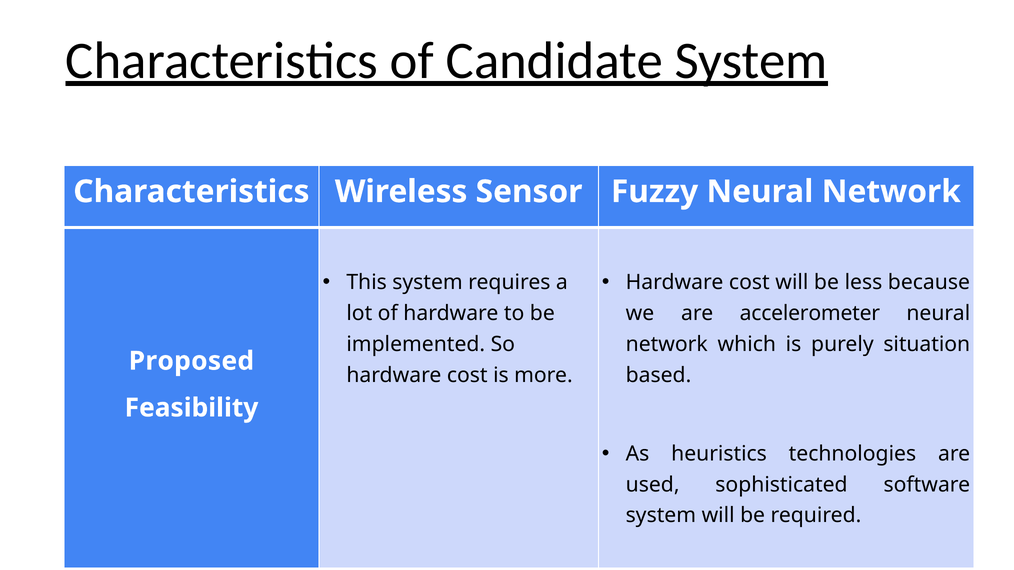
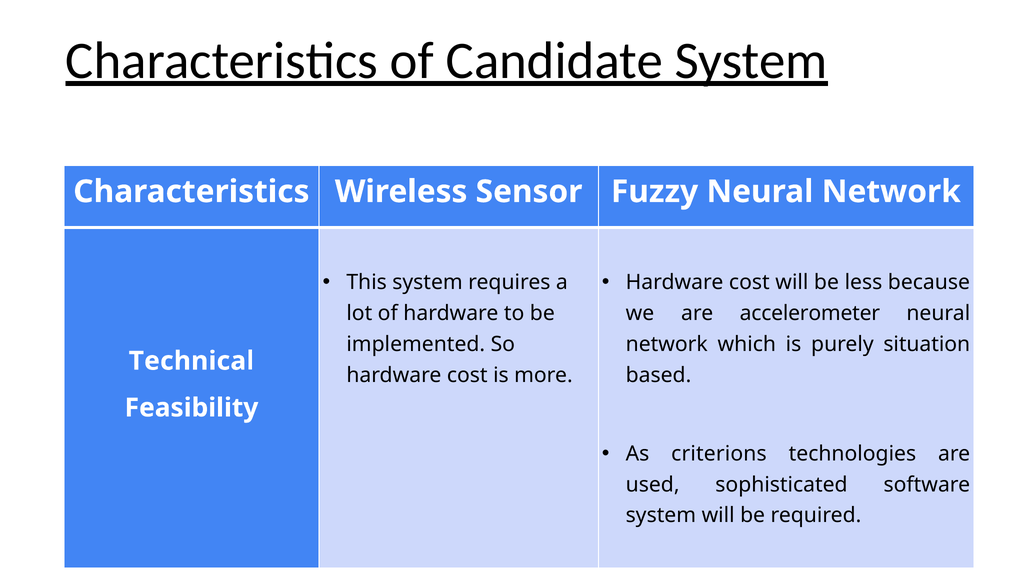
Proposed: Proposed -> Technical (191, 361)
heuristics: heuristics -> criterions (719, 454)
